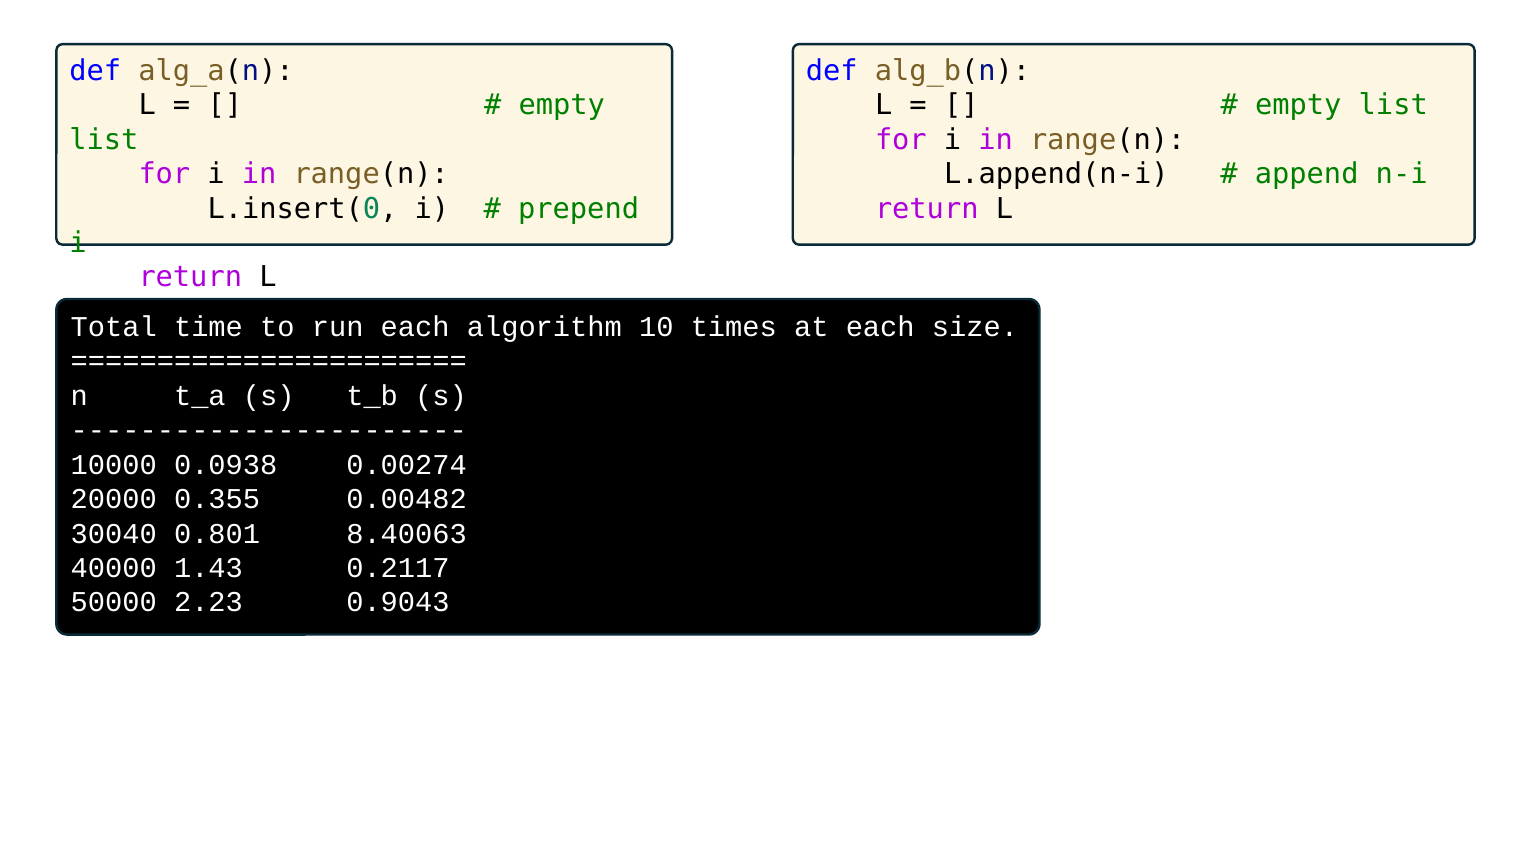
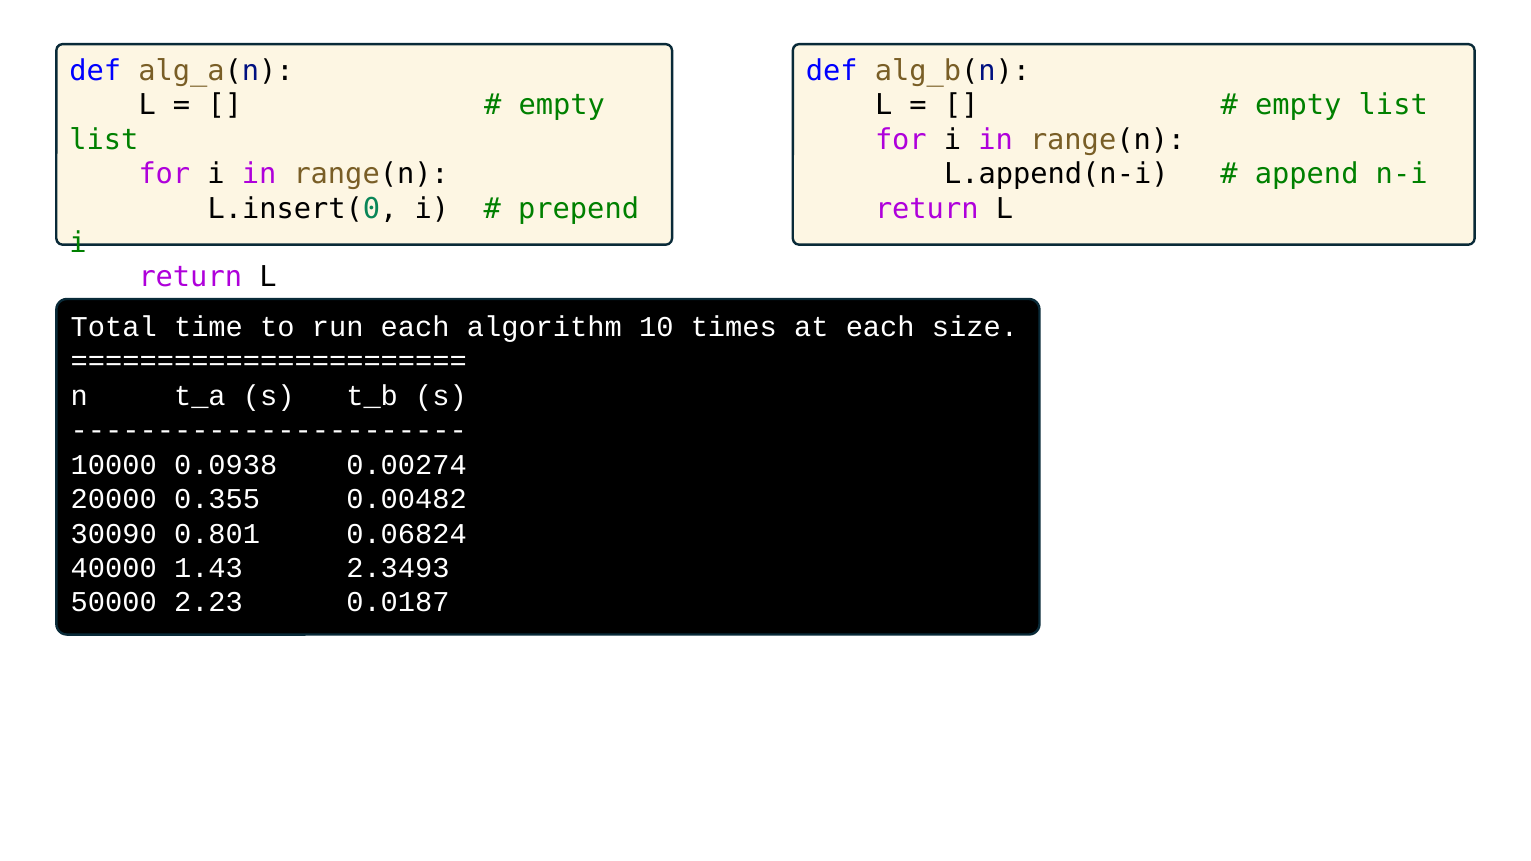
30040: 30040 -> 30090 (114, 534)
8.40063: 8.40063 -> 0.06824 (407, 534)
0.2117: 0.2117 -> 2.3493 (398, 568)
0.9043: 0.9043 -> 0.0187 (398, 603)
